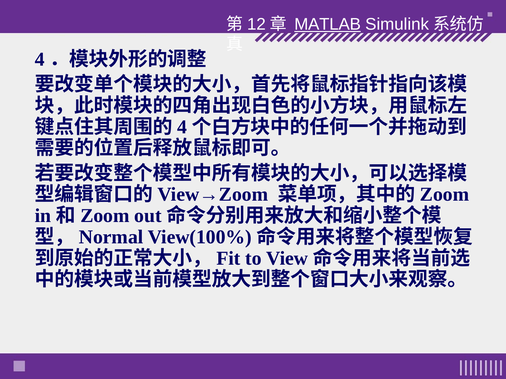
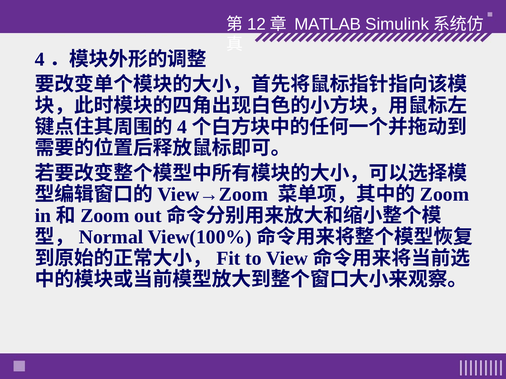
MATLAB underline: present -> none (328, 24)
